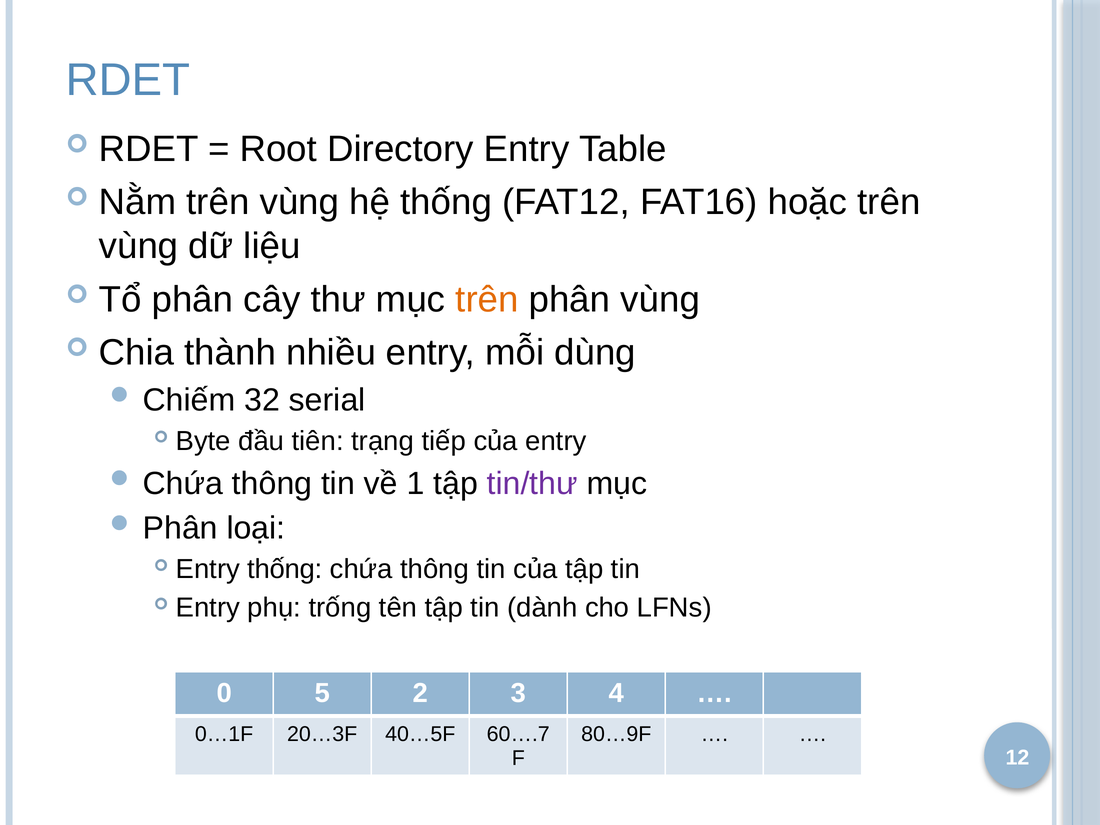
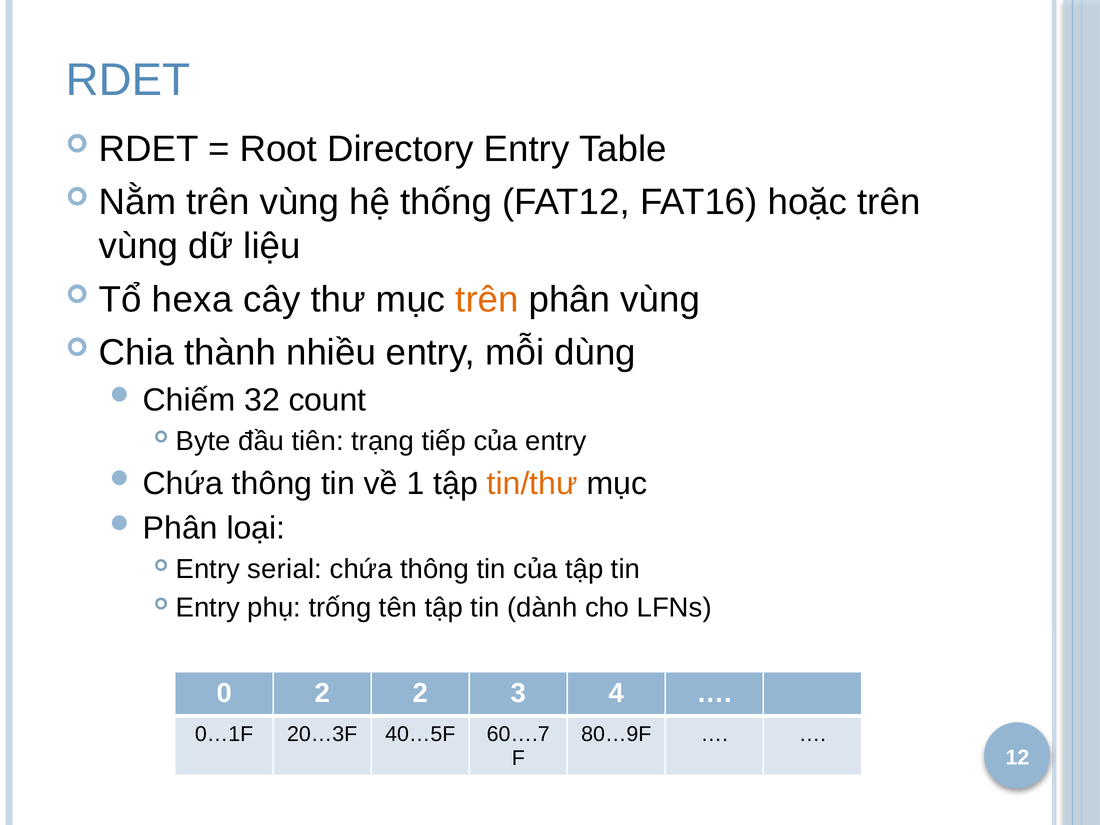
Tổ phân: phân -> hexa (192, 300)
serial: serial -> count (327, 400)
tin/thư colour: purple -> orange (532, 483)
Entry thống: thống -> serial (285, 569)
0 5: 5 -> 2 (322, 693)
